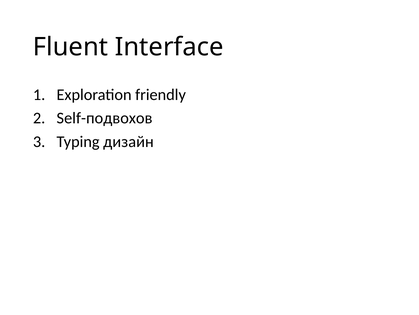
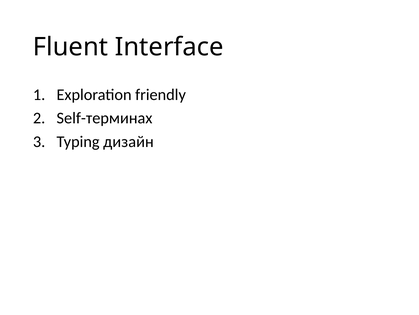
Self-подвохов: Self-подвохов -> Self-терминах (105, 118)
